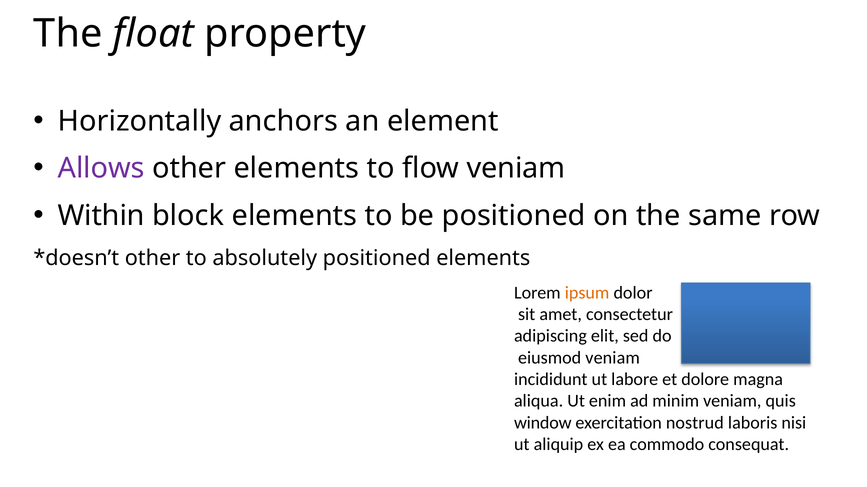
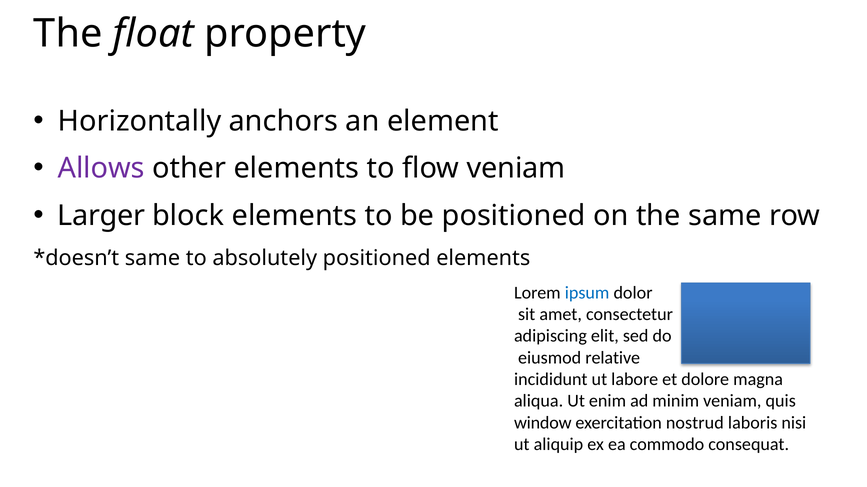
Within: Within -> Larger (101, 216)
other: other -> same (152, 258)
ipsum colour: orange -> blue (587, 293)
eiusmod veniam: veniam -> relative (613, 358)
